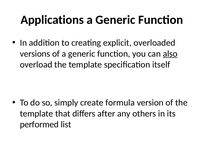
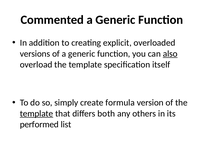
Applications: Applications -> Commented (52, 20)
template underline: none -> present (37, 114)
after: after -> both (106, 114)
